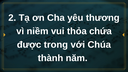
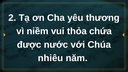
trong: trong -> nước (56, 45)
thành: thành -> nhiêu (50, 58)
